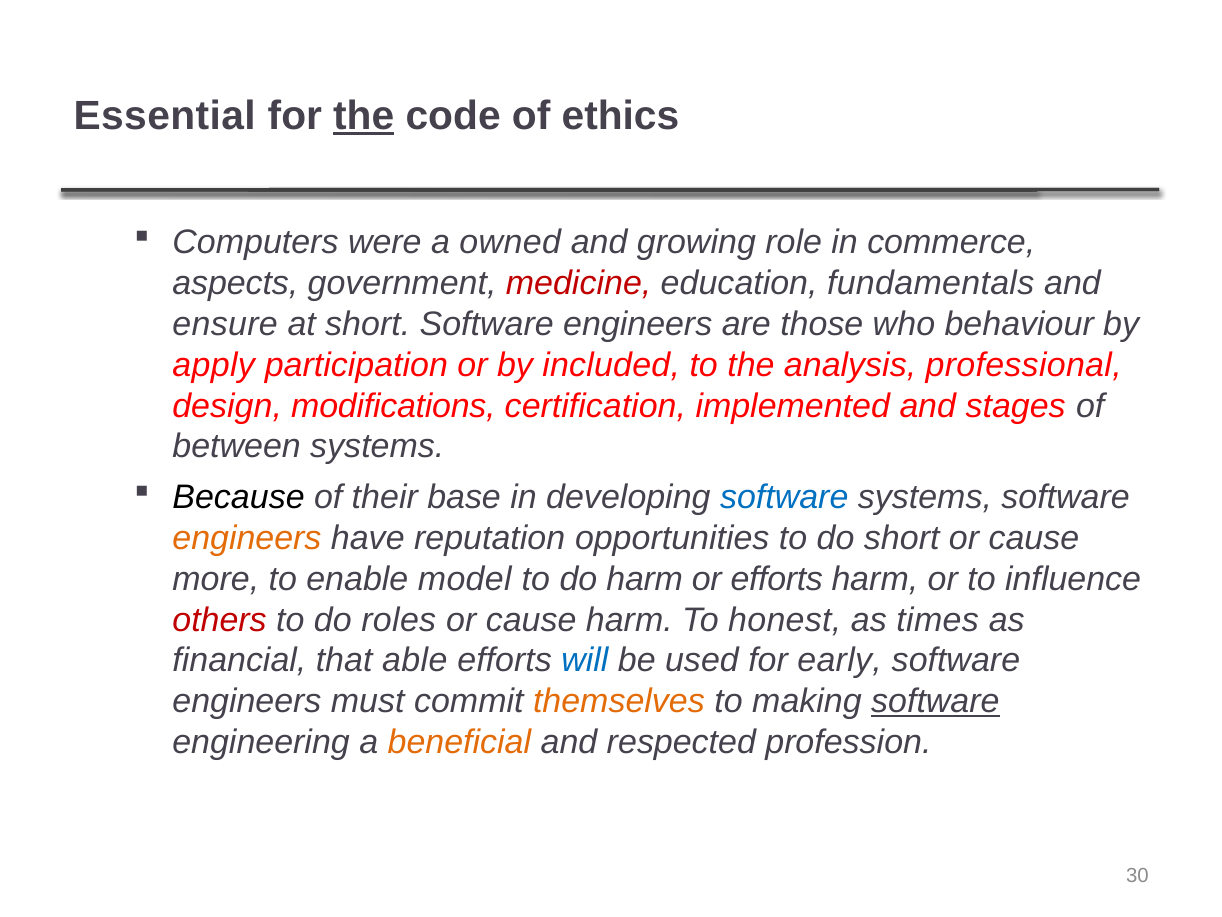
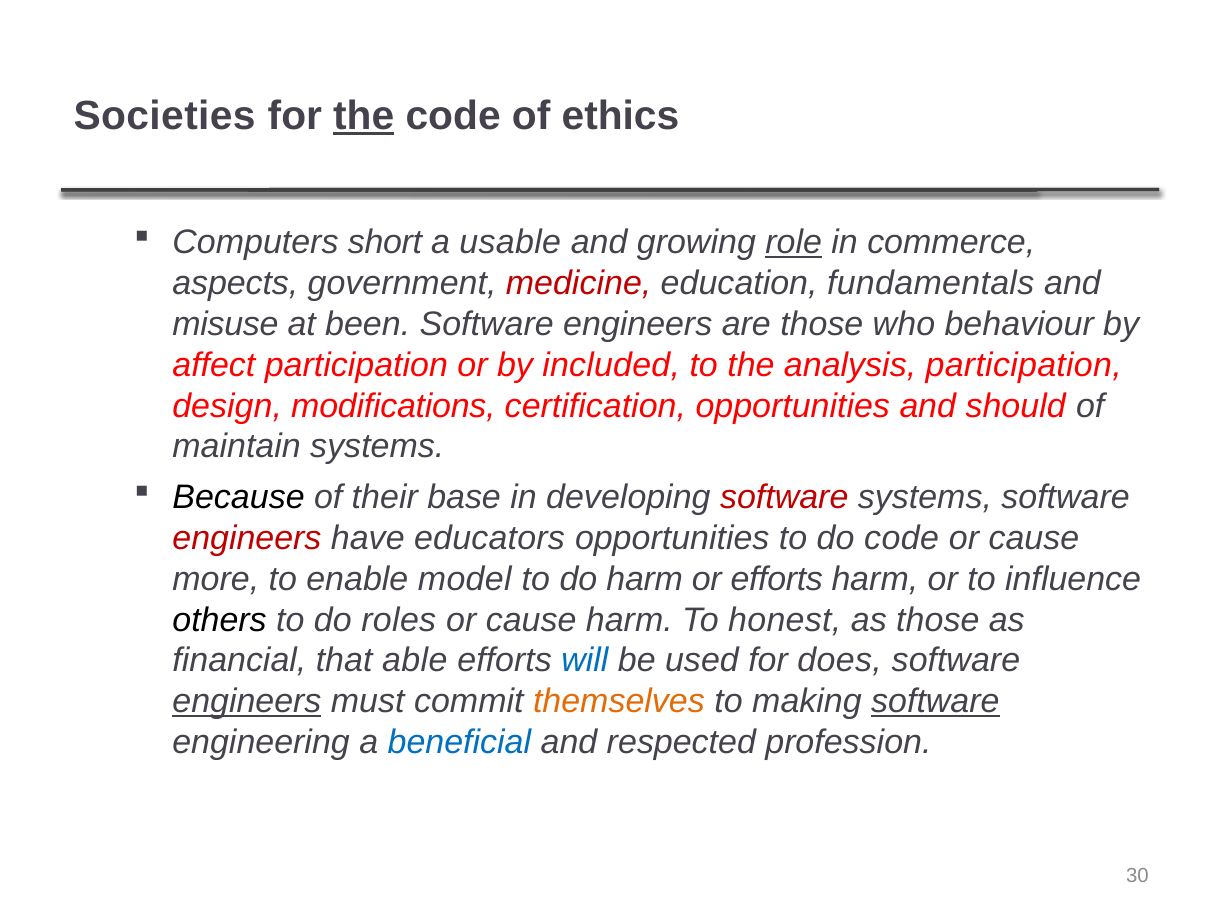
Essential: Essential -> Societies (165, 116)
were: were -> short (385, 243)
owned: owned -> usable (510, 243)
role underline: none -> present (794, 243)
ensure: ensure -> misuse (225, 324)
at short: short -> been (368, 324)
apply: apply -> affect (214, 365)
analysis professional: professional -> participation (1024, 365)
certification implemented: implemented -> opportunities (793, 406)
stages: stages -> should (1016, 406)
between: between -> maintain (237, 446)
software colour: blue -> red (784, 497)
engineers colour: orange -> red (247, 538)
reputation: reputation -> educators (490, 538)
do short: short -> code (902, 538)
others colour: red -> black (220, 620)
as times: times -> those (938, 620)
early: early -> does (840, 660)
engineers underline: none -> present (247, 701)
beneficial colour: orange -> blue (459, 742)
